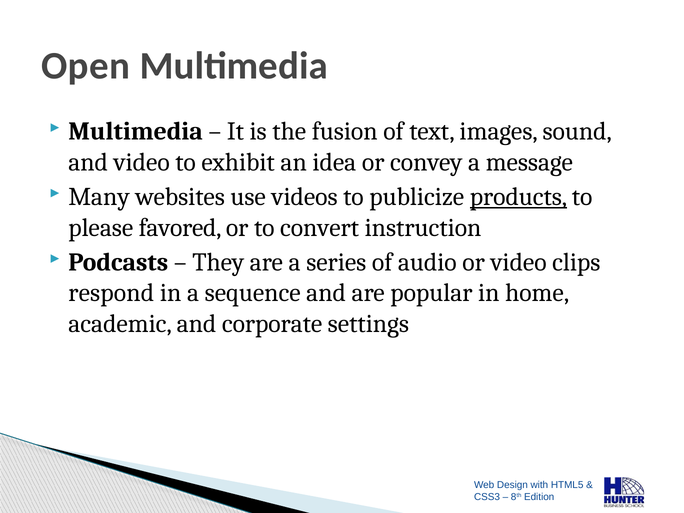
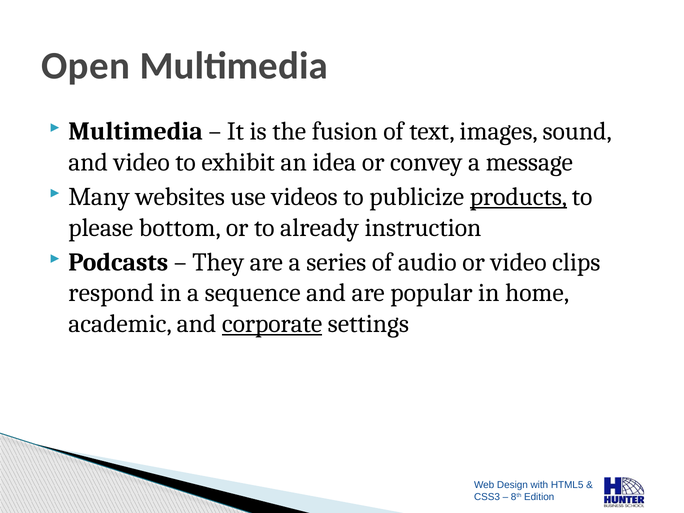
favored: favored -> bottom (180, 228)
convert: convert -> already (319, 228)
corporate underline: none -> present (272, 324)
